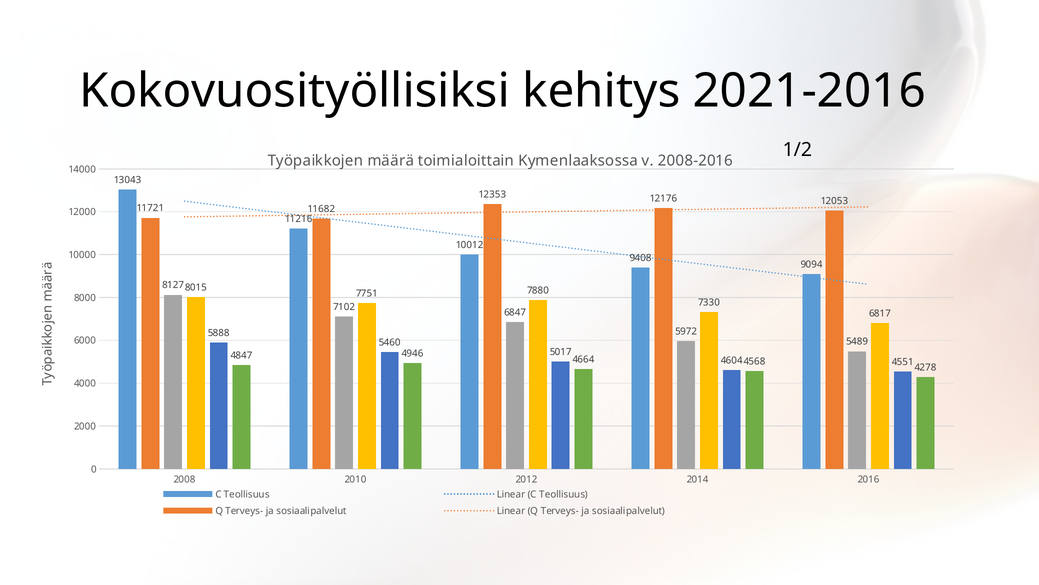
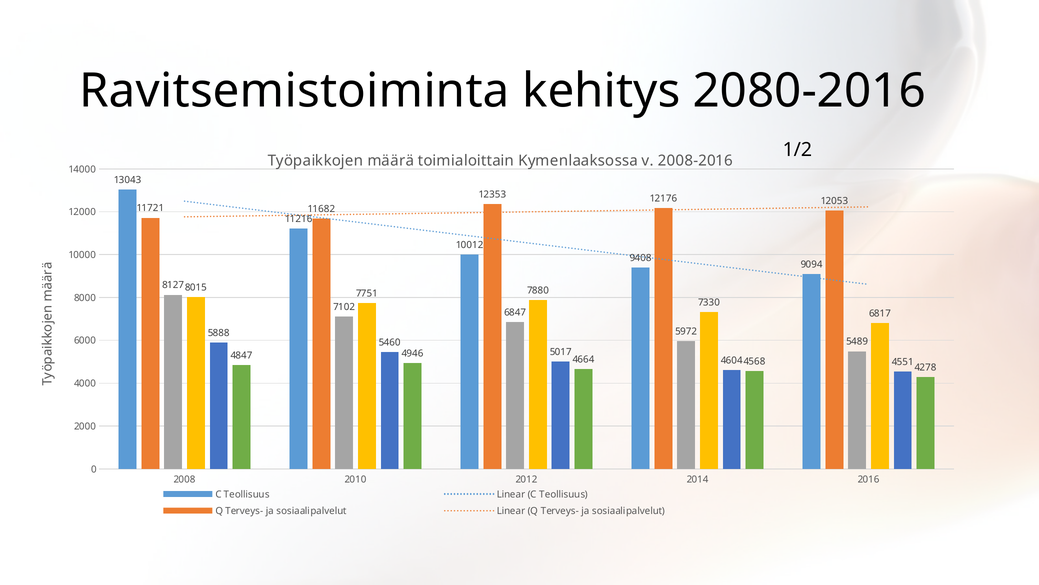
Kokovuosityöllisiksi: Kokovuosityöllisiksi -> Ravitsemistoiminta (294, 91)
2021-2016: 2021-2016 -> 2080-2016 (809, 91)
